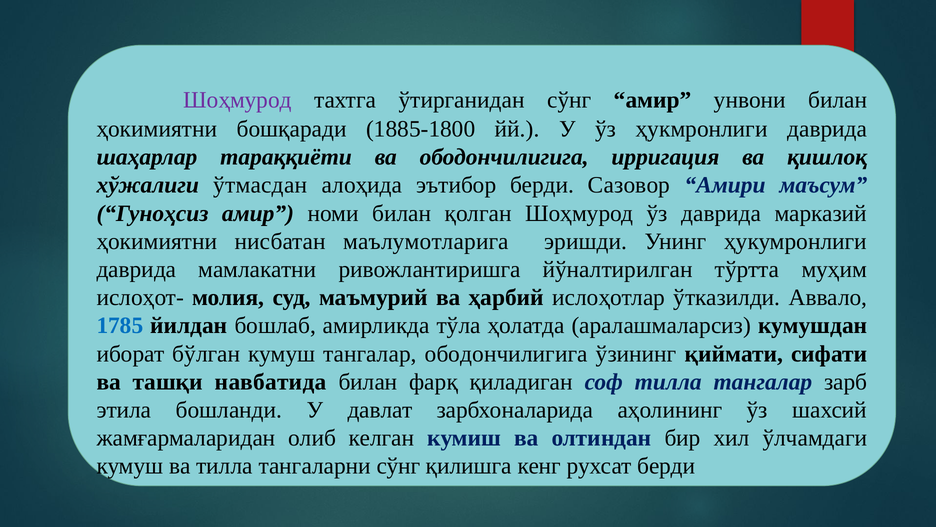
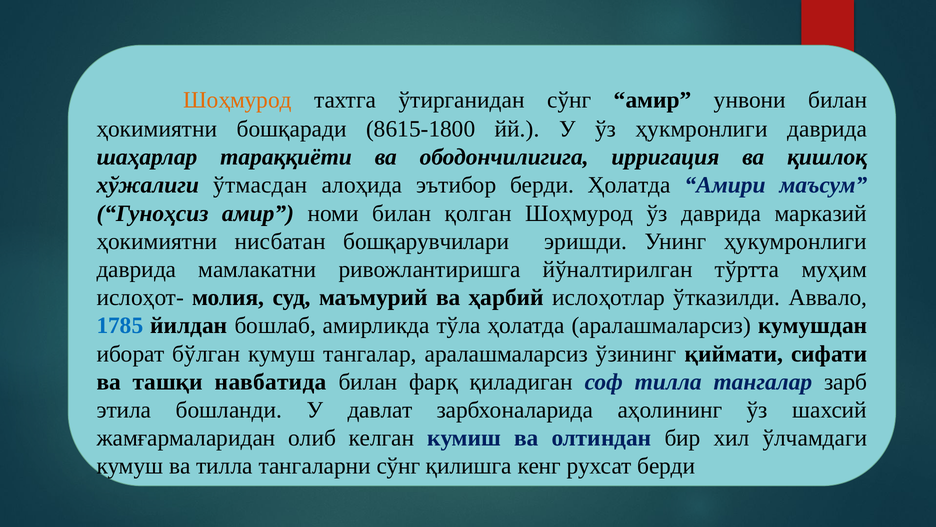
Шоҳмурод colour: purple -> orange (238, 100)
1885-1800: 1885-1800 -> 8615-1800 (421, 129)
берди Сазовор: Сазовор -> Ҳолатда (629, 185)
маълумотларига: маълумотларига -> бошқарувчилари (426, 241)
тангалар ободончилигига: ободончилигига -> аралашмаларсиз (506, 353)
